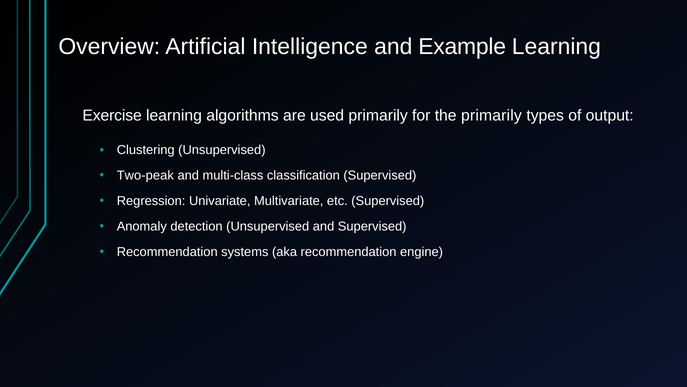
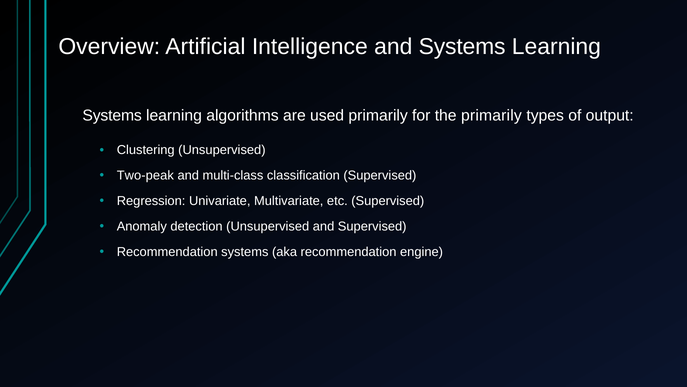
and Example: Example -> Systems (462, 47)
Exercise: Exercise -> Systems (112, 115)
